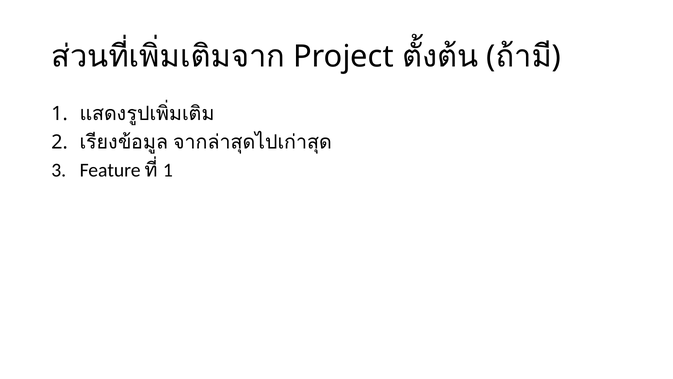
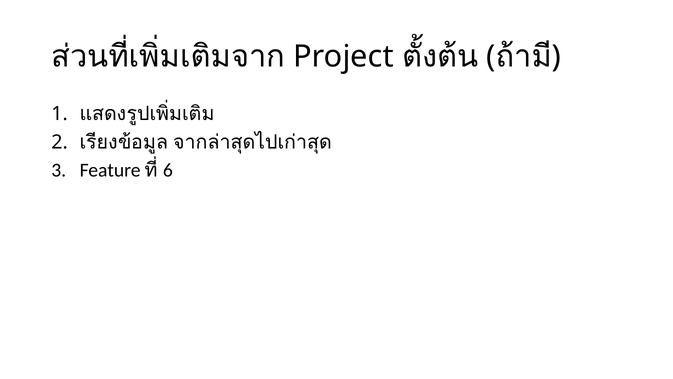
1: 1 -> 6 (168, 170)
